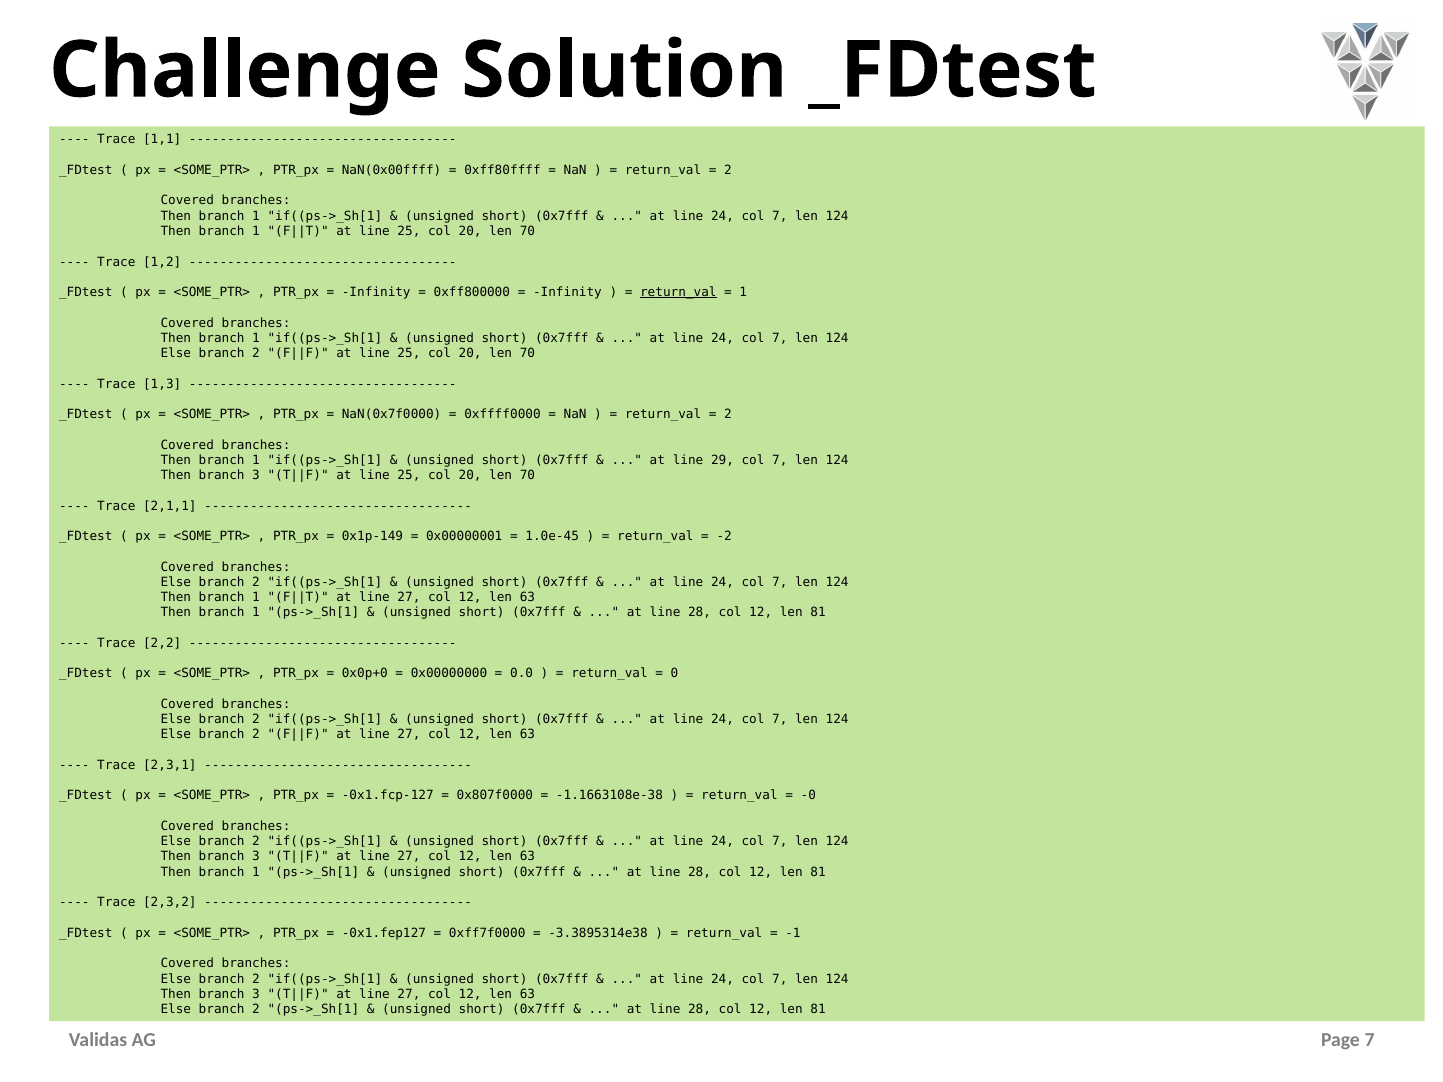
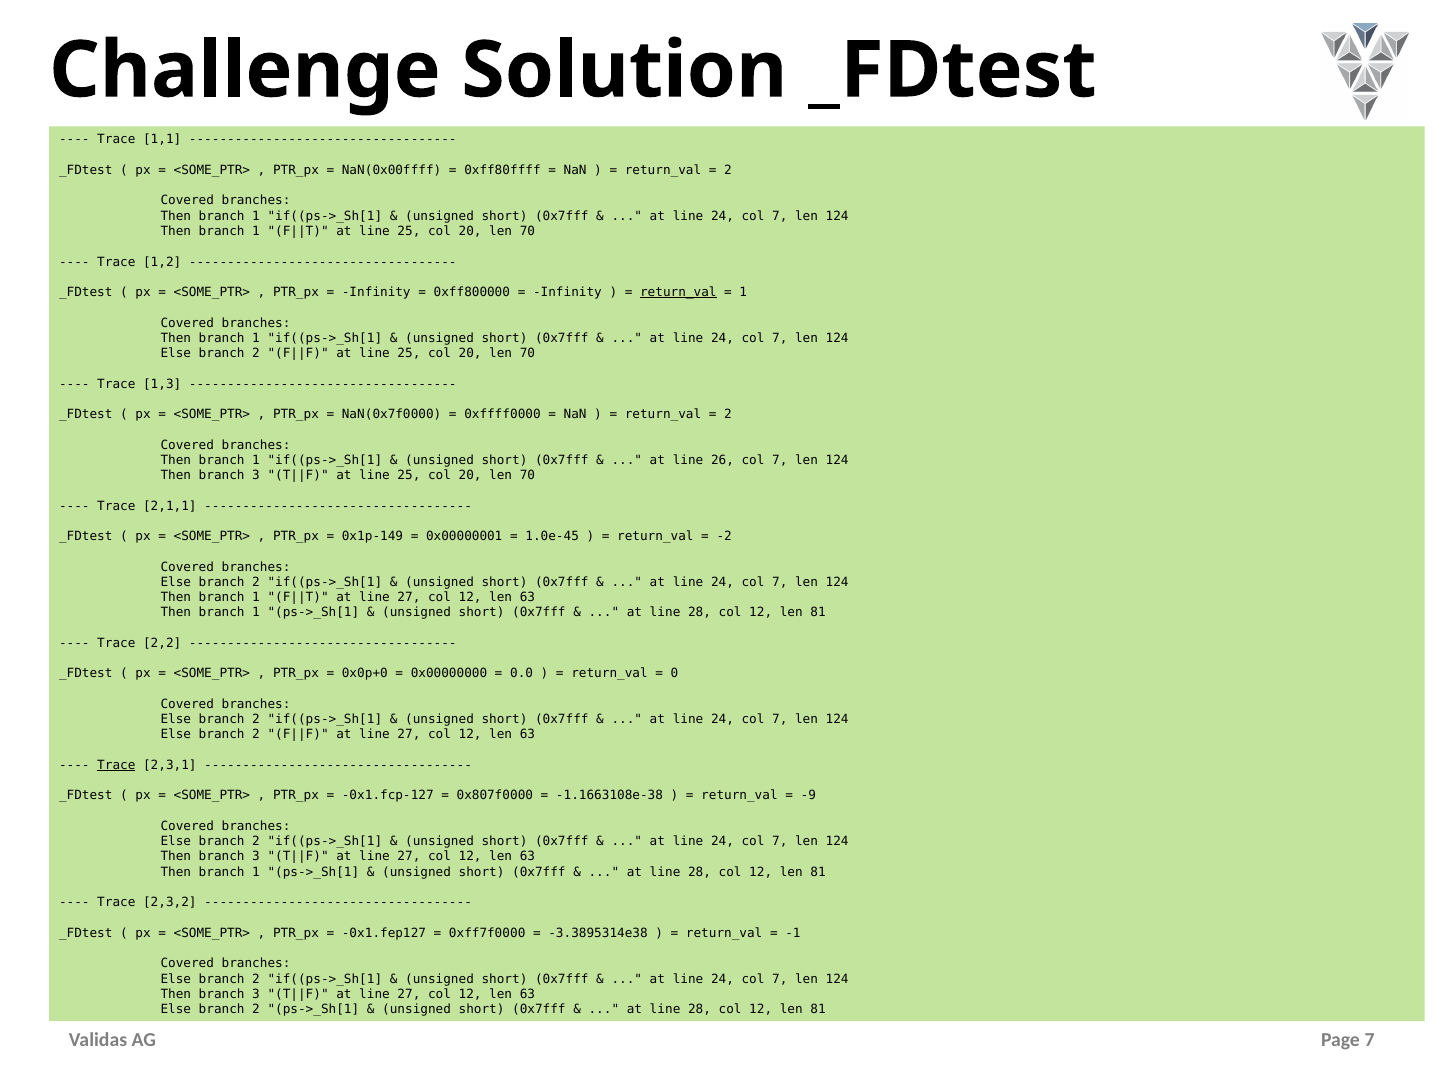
29: 29 -> 26 (722, 460)
Trace underline: none -> present (116, 765)
-0: -0 -> -9 (808, 796)
